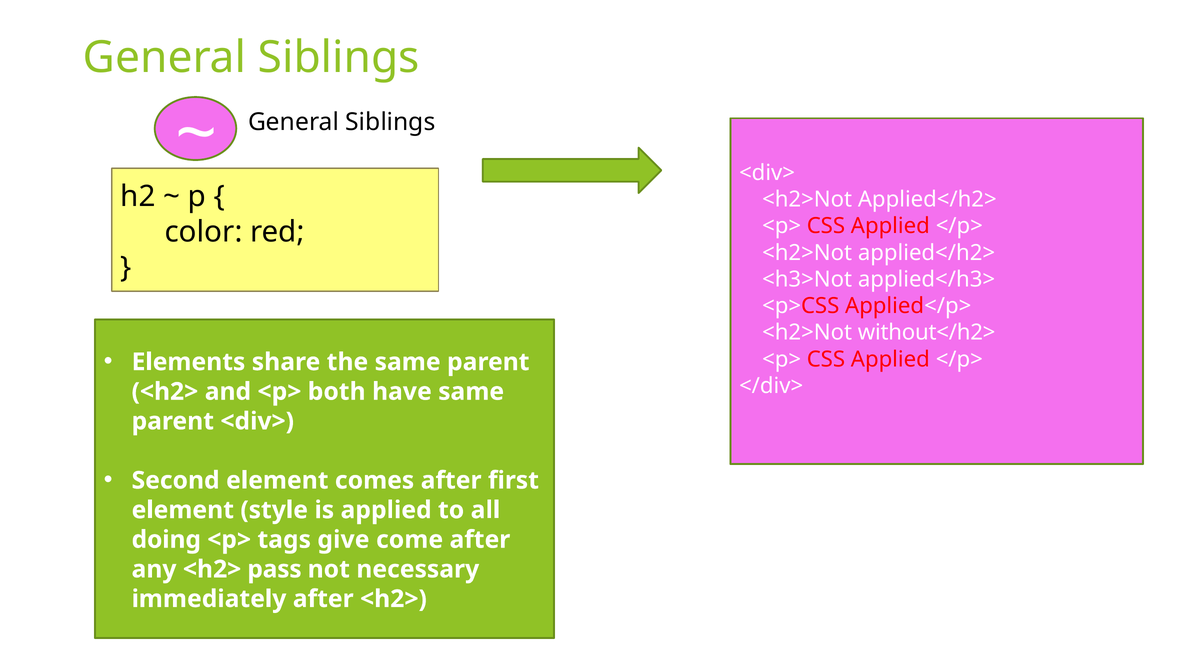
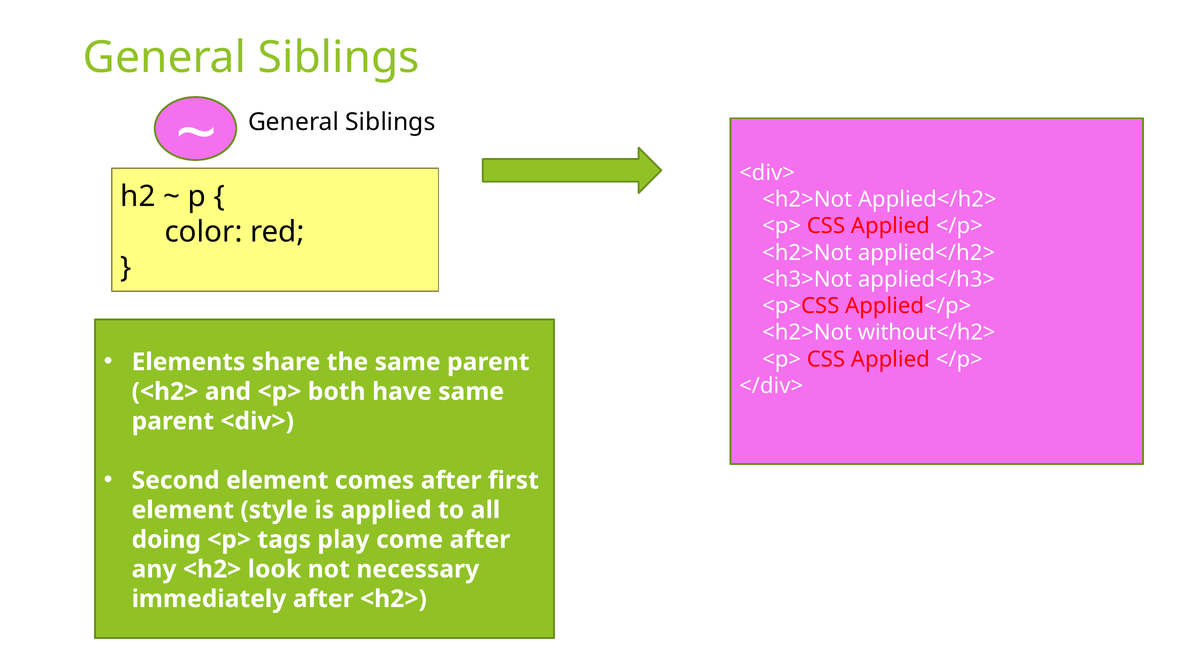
give: give -> play (343, 539)
pass: pass -> look (274, 569)
